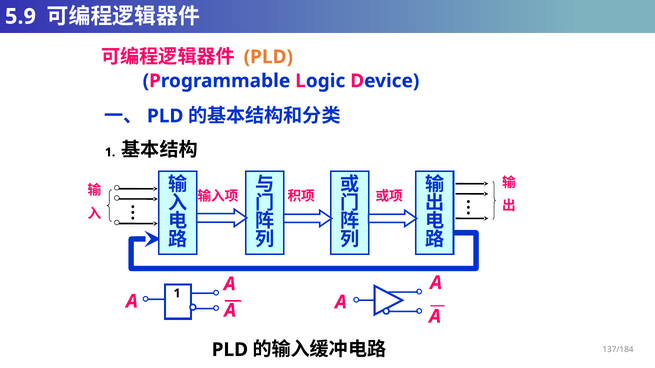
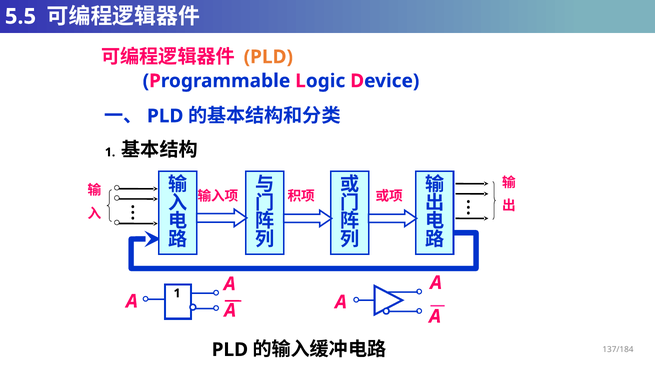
5.9: 5.9 -> 5.5 (20, 17)
